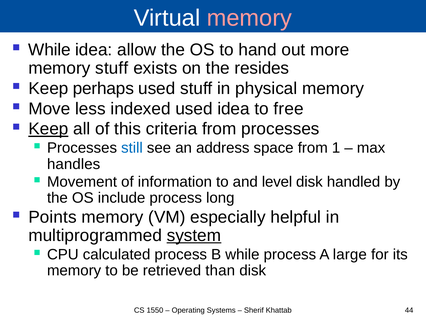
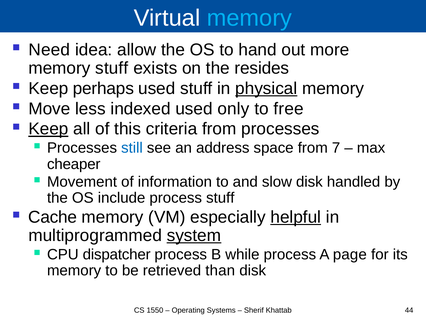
memory colour: pink -> light blue (249, 18)
While: While -> Need (49, 50)
physical underline: none -> present (266, 89)
used idea: idea -> only (233, 109)
1: 1 -> 7 (336, 148)
handles: handles -> cheaper (74, 164)
level: level -> slow (277, 182)
process long: long -> stuff (220, 198)
Points: Points -> Cache (53, 217)
helpful underline: none -> present (296, 217)
calculated: calculated -> dispatcher (117, 255)
large: large -> page (350, 255)
